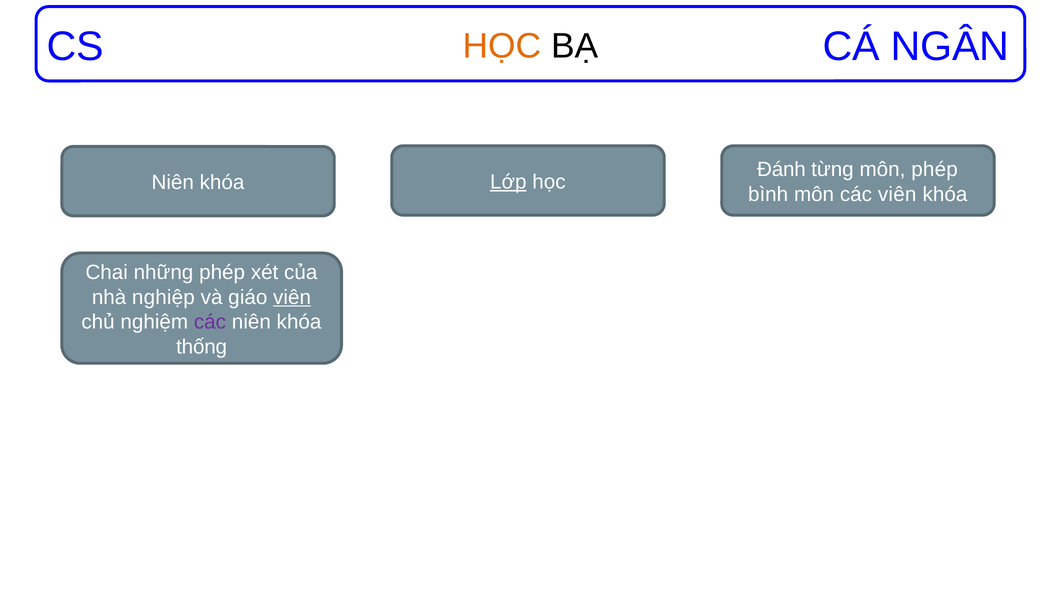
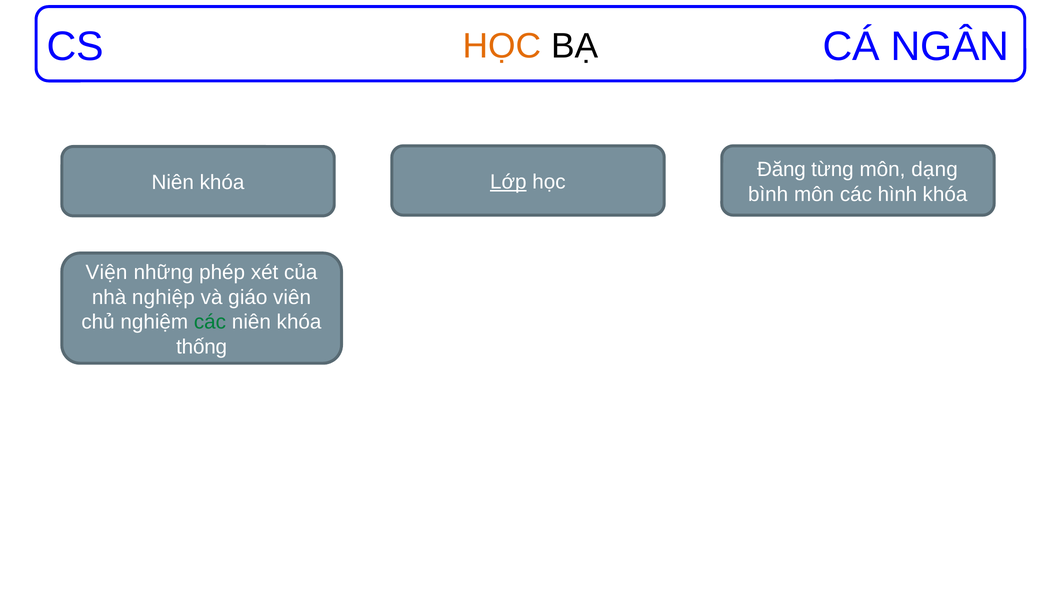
Đánh: Đánh -> Đăng (781, 169)
môn phép: phép -> dạng (935, 169)
các viên: viên -> hình (897, 194)
Chai: Chai -> Viện (107, 272)
viên underline: present -> none (292, 297)
các colour: purple -> green (210, 322)
